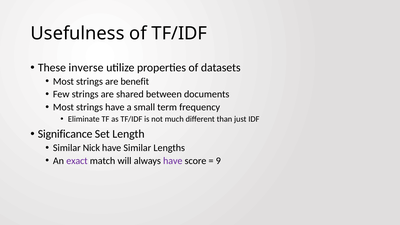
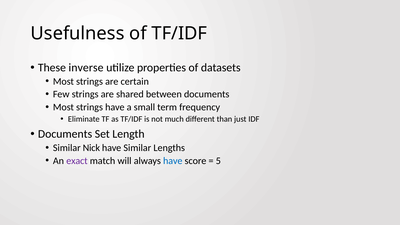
benefit: benefit -> certain (135, 81)
Significance: Significance -> Documents (65, 134)
have colour: purple -> blue (173, 161)
9: 9 -> 5 (218, 161)
